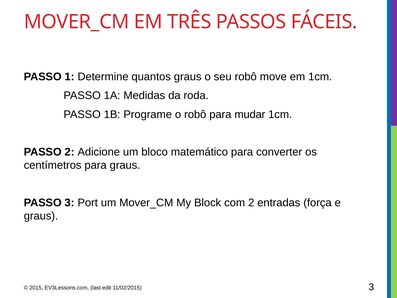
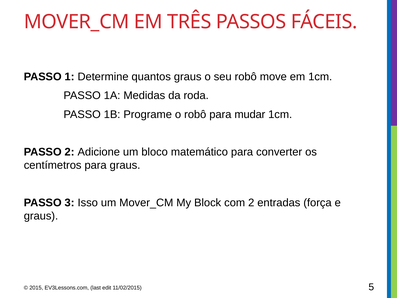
Port: Port -> Isso (88, 203)
11/02/2015 3: 3 -> 5 (371, 287)
